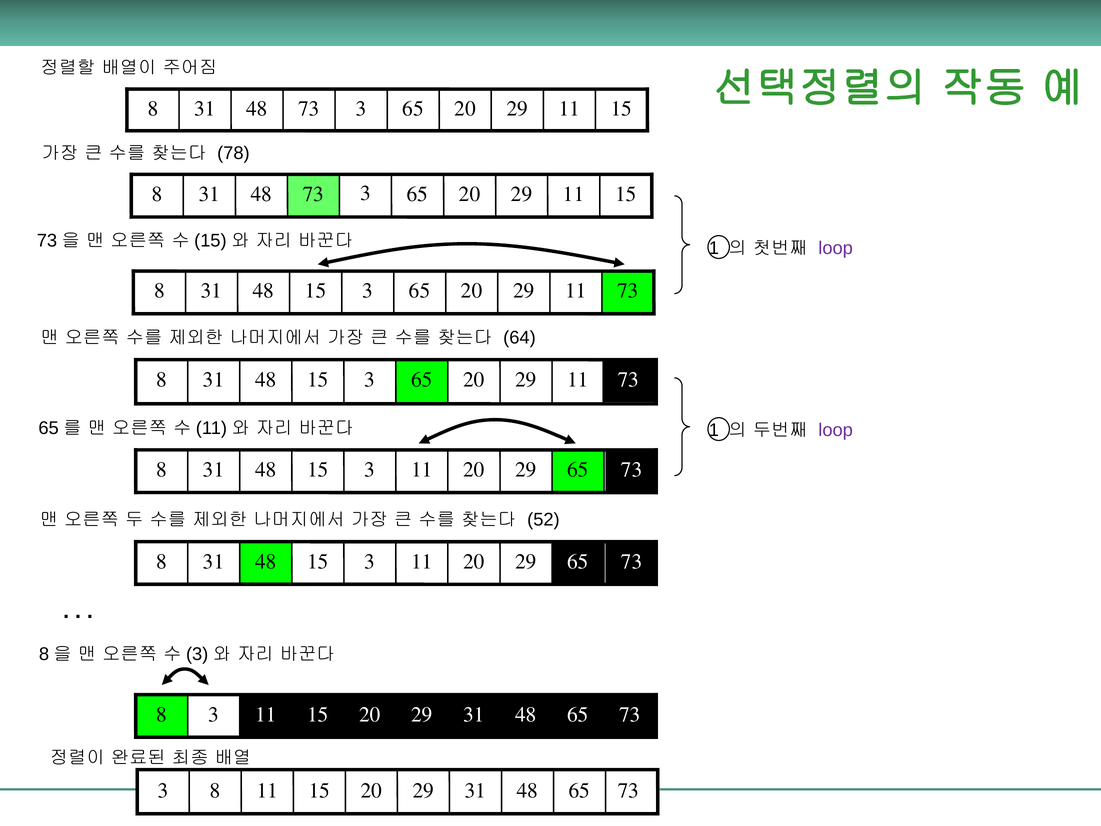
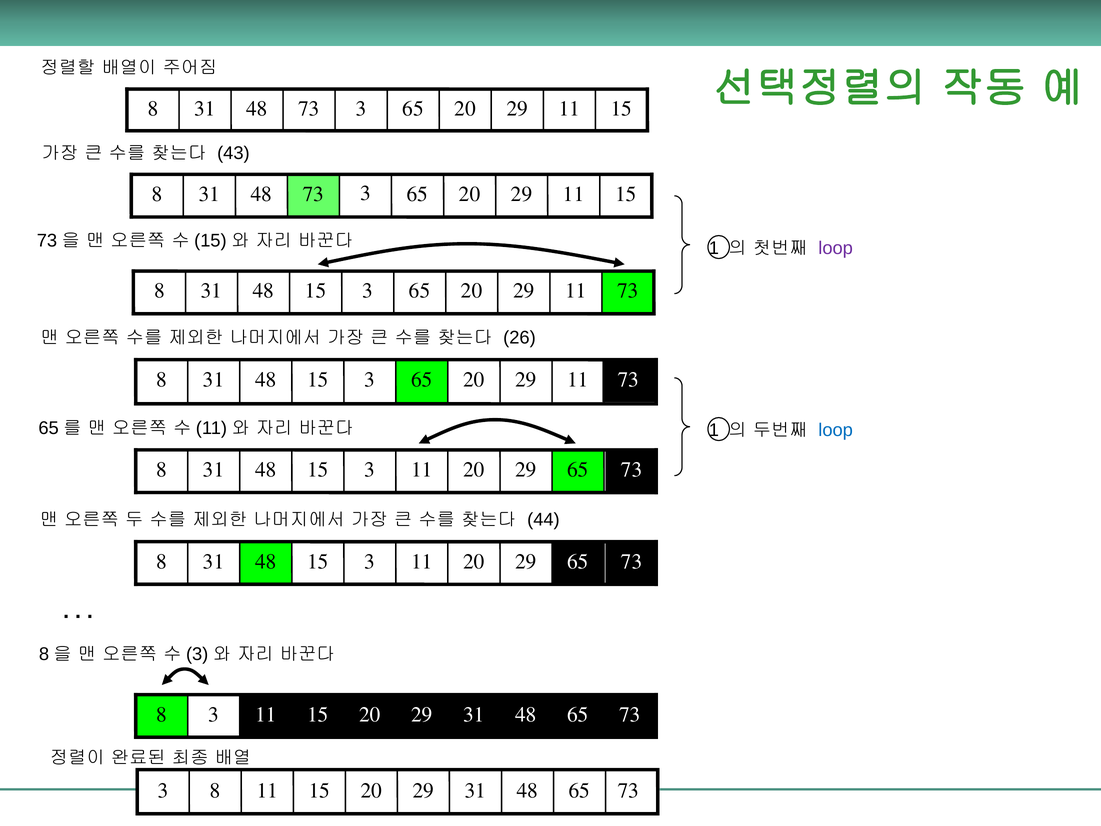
78: 78 -> 43 (233, 153)
64: 64 -> 26 (519, 338)
loop colour: purple -> blue (836, 430)
52: 52 -> 44 (543, 520)
